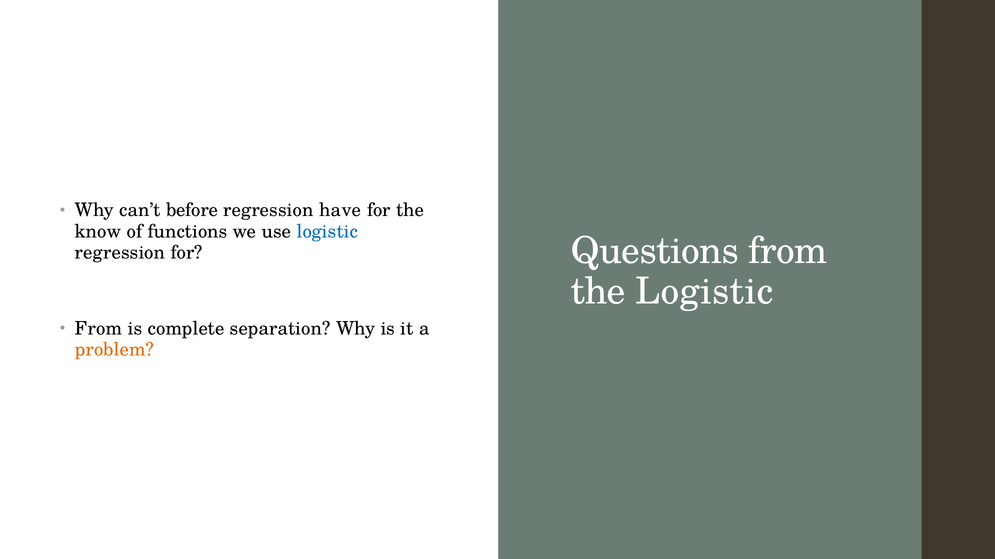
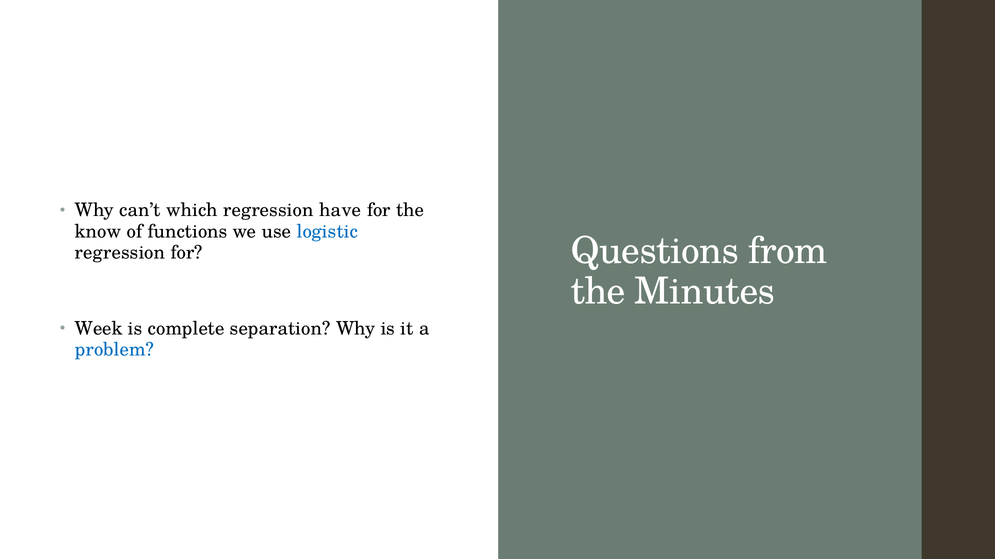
before: before -> which (192, 211)
the Logistic: Logistic -> Minutes (705, 292)
From: From -> Week (99, 329)
problem colour: orange -> blue (115, 350)
